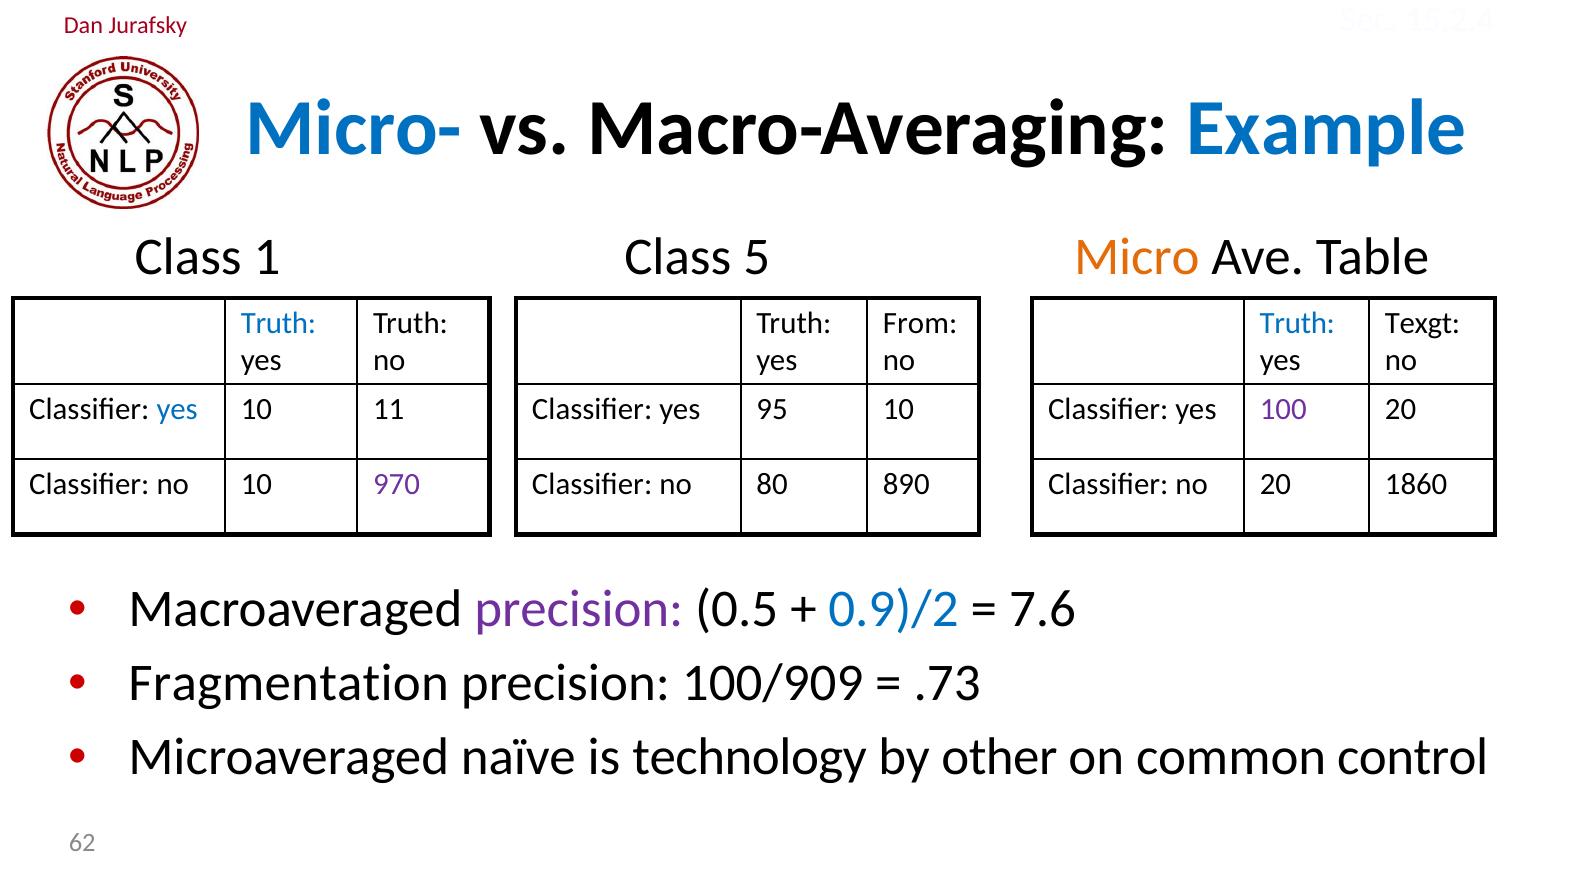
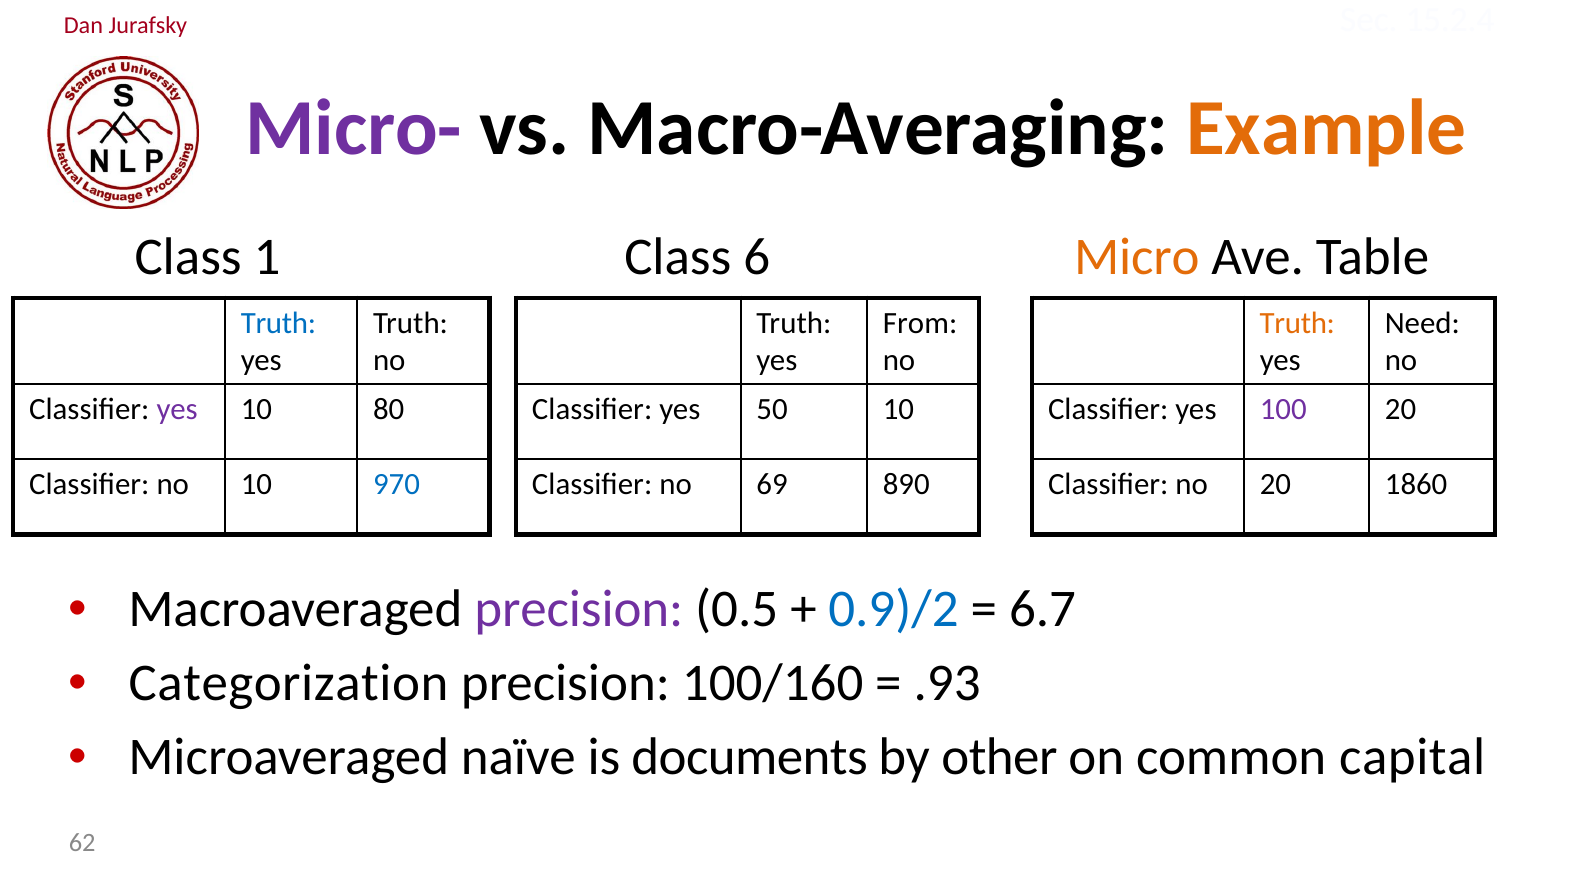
Micro- colour: blue -> purple (354, 129)
Example colour: blue -> orange (1326, 129)
5: 5 -> 6 (757, 257)
Truth colour: blue -> orange (1297, 323)
Texgt: Texgt -> Need (1422, 323)
yes colour: blue -> purple (177, 409)
11: 11 -> 80 (389, 409)
95: 95 -> 50 (772, 409)
970 colour: purple -> blue (397, 484)
80: 80 -> 69 (772, 484)
7.6: 7.6 -> 6.7 (1042, 609)
Fragmentation: Fragmentation -> Categorization (288, 683)
100/909: 100/909 -> 100/160 (773, 683)
.73: .73 -> .93 (947, 683)
technology: technology -> documents (750, 757)
control: control -> capital (1412, 757)
